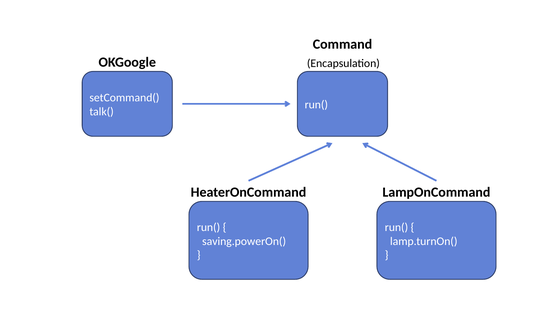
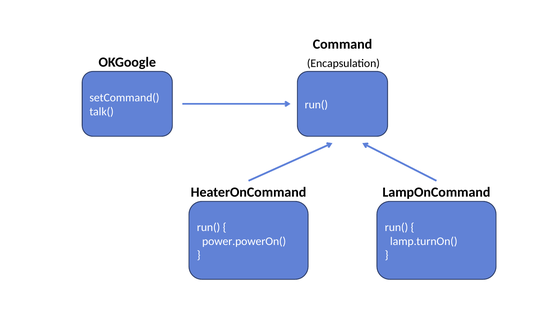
saving.powerOn(: saving.powerOn( -> power.powerOn( (244, 241)
